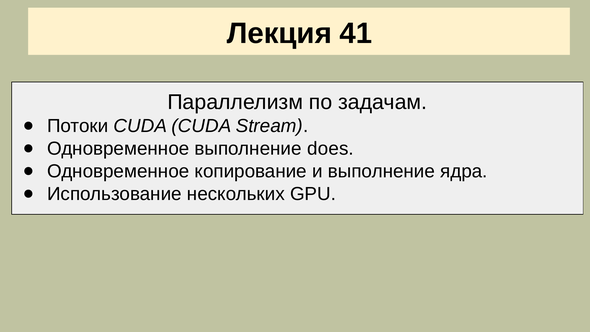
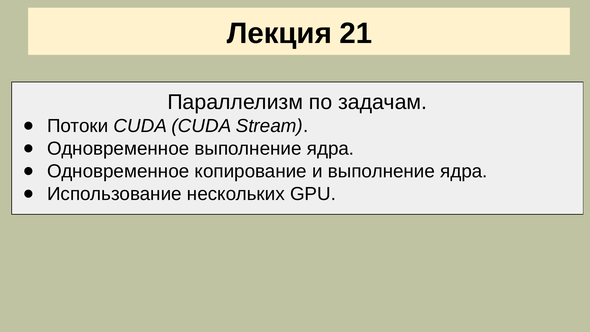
41: 41 -> 21 (356, 33)
Одновременное выполнение does: does -> ядра (331, 149)
